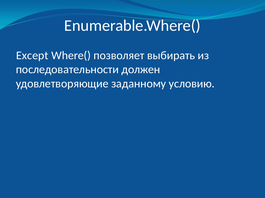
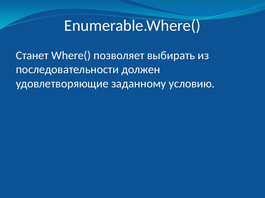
Except: Except -> Станет (32, 56)
